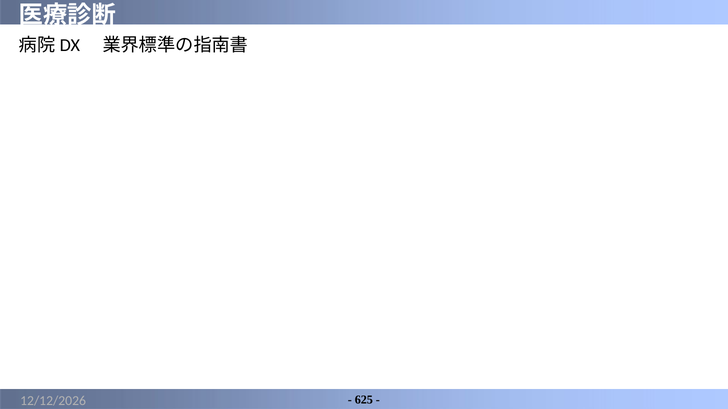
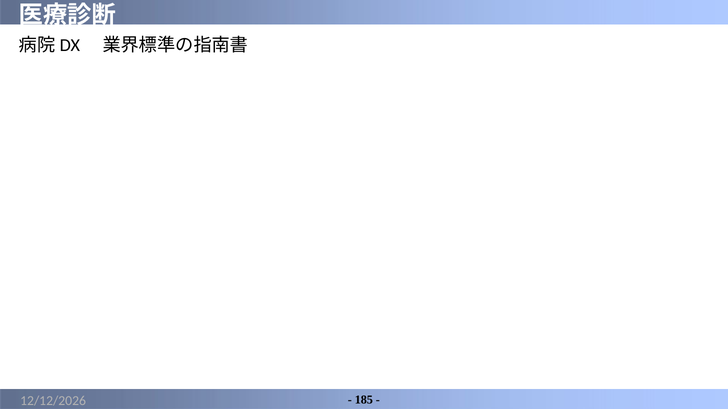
625: 625 -> 185 (364, 400)
